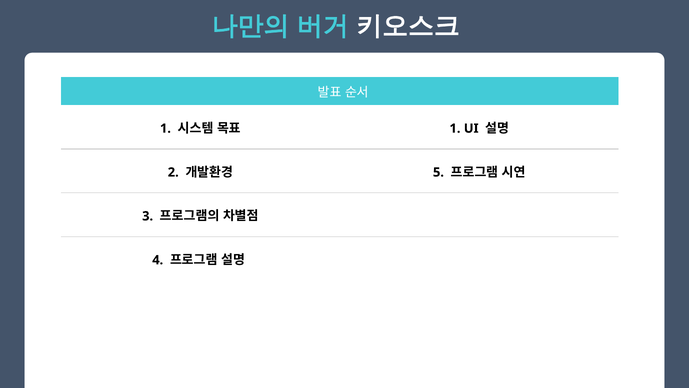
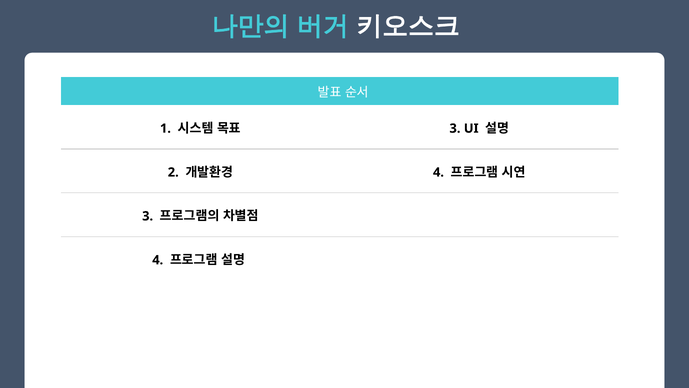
1: 1 -> 3 (455, 128)
5: 5 -> 4 (438, 172)
